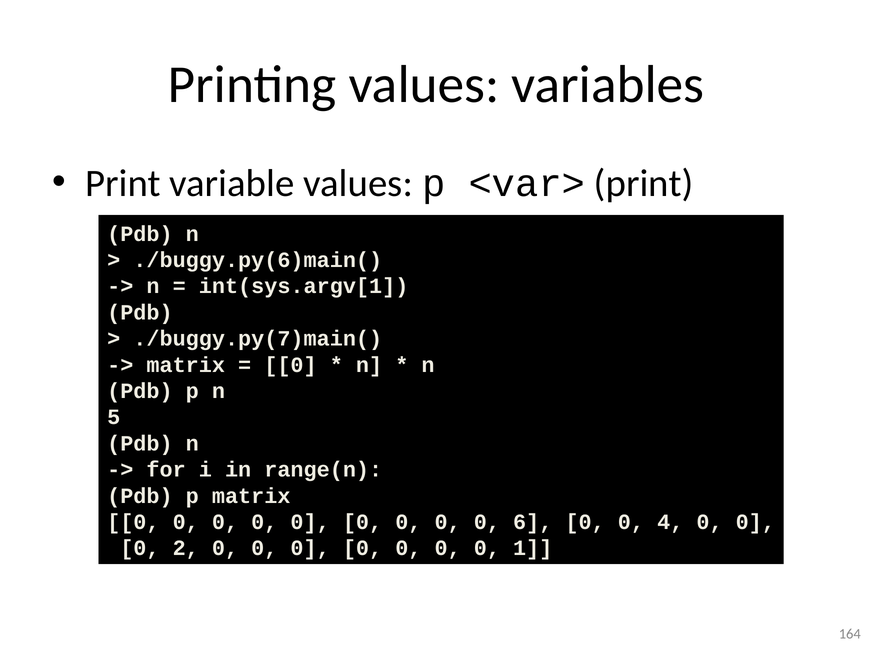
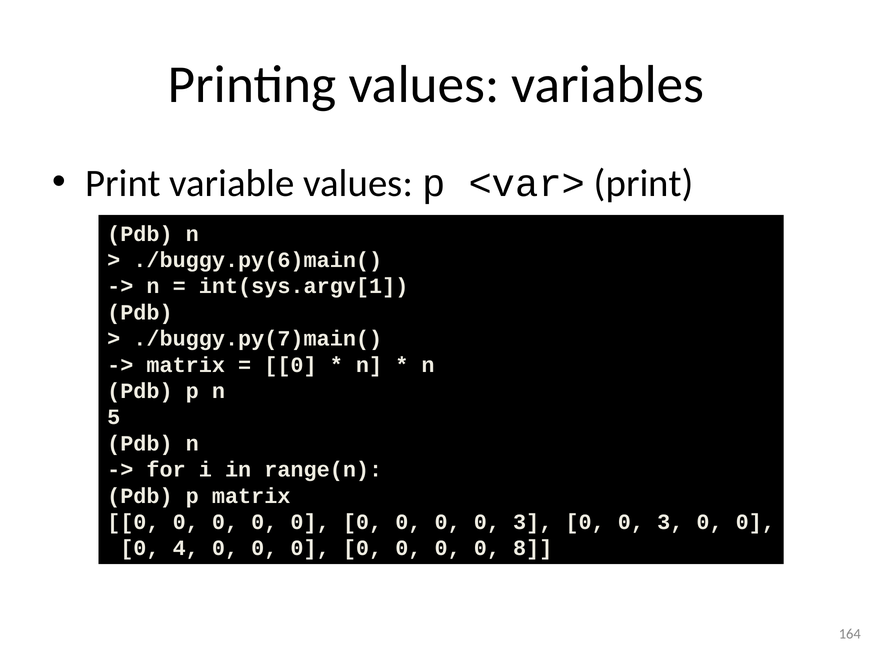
0 0 0 6: 6 -> 3 (533, 522)
4: 4 -> 3 (670, 522)
2: 2 -> 4 (186, 548)
1: 1 -> 8 (533, 548)
